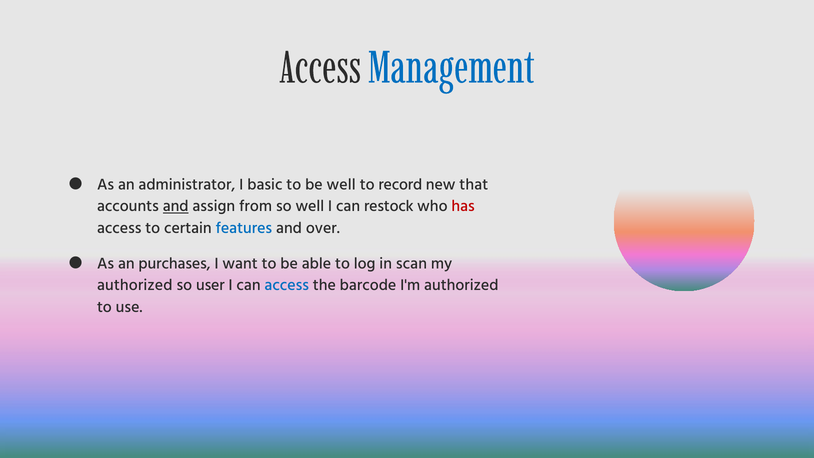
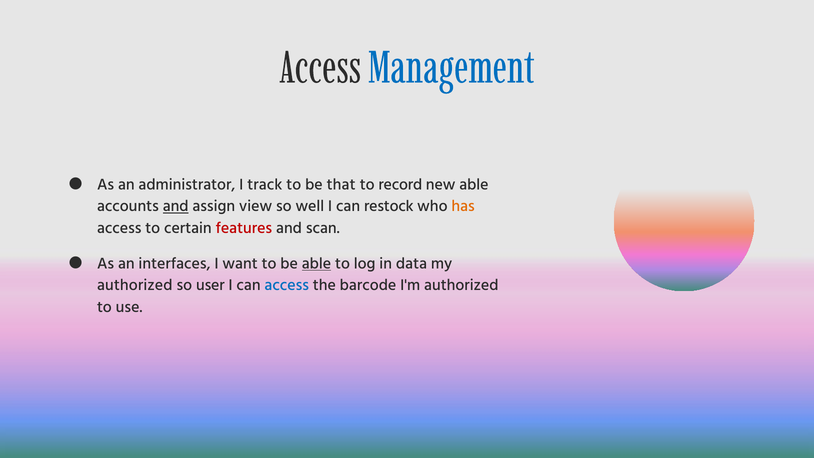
basic: basic -> track (265, 184)
be well: well -> that (341, 184)
new that: that -> able (474, 184)
from: from -> view (256, 206)
has colour: red -> orange (463, 206)
features colour: blue -> red (244, 228)
over: over -> scan (323, 228)
purchases: purchases -> interfaces (174, 263)
able underline: none -> present (316, 263)
scan: scan -> data (411, 263)
